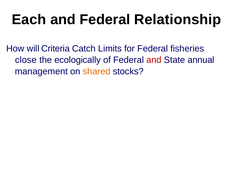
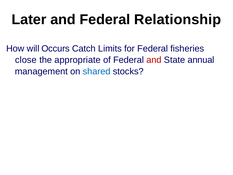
Each: Each -> Later (29, 19)
Criteria: Criteria -> Occurs (56, 49)
ecologically: ecologically -> appropriate (78, 60)
shared colour: orange -> blue (97, 71)
